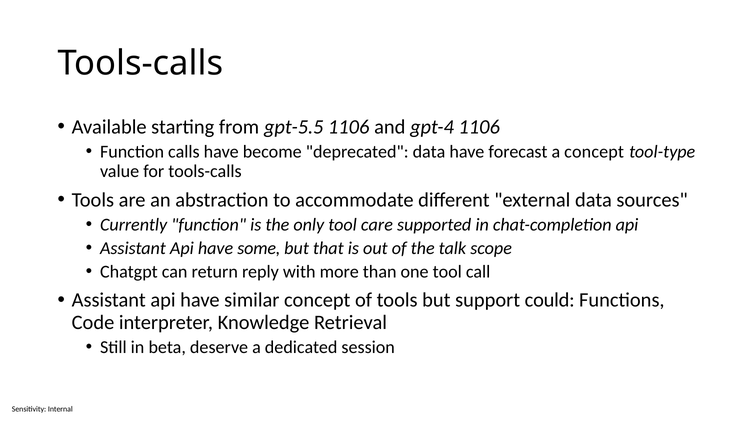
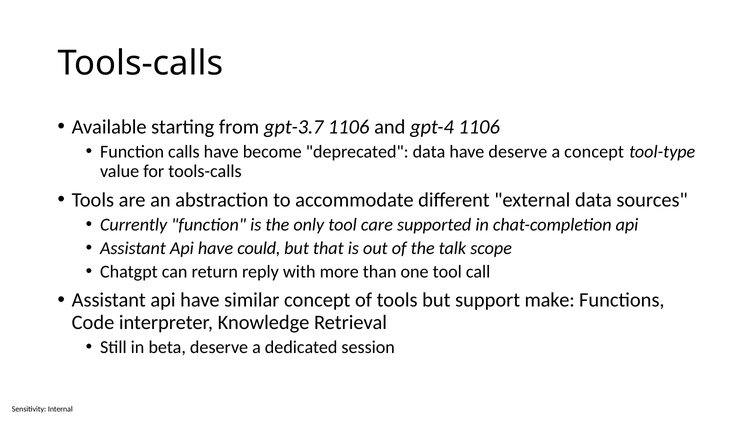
gpt-5.5: gpt-5.5 -> gpt-3.7 (294, 127)
have forecast: forecast -> deserve (518, 152)
some: some -> could (259, 248)
could: could -> make (550, 300)
